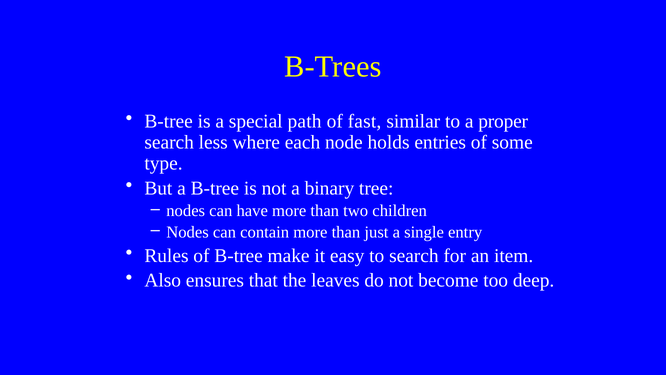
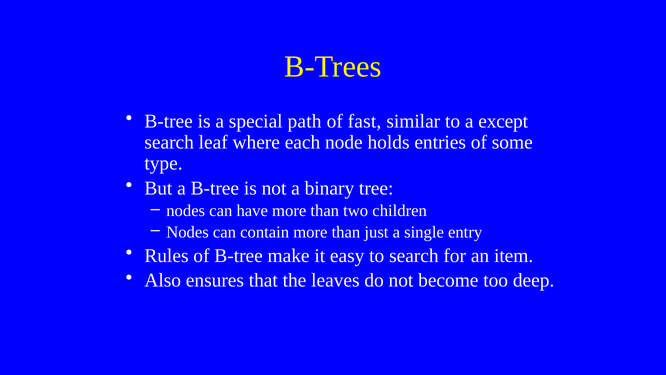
proper: proper -> except (503, 121)
less: less -> leaf (213, 142)
